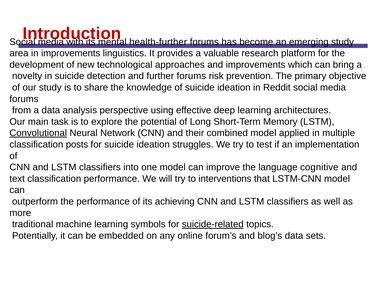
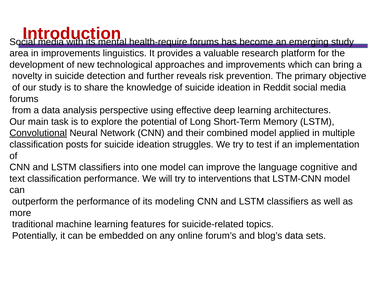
health-further: health-further -> health-require (158, 42)
further forums: forums -> reveals (191, 76)
achieving: achieving -> modeling (175, 201)
symbols: symbols -> features (148, 224)
suicide-related underline: present -> none (213, 224)
